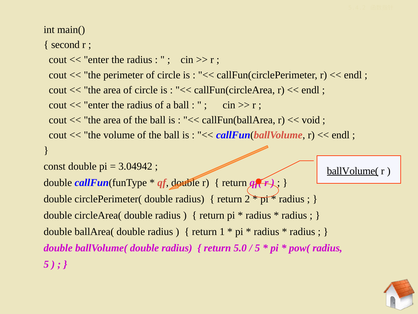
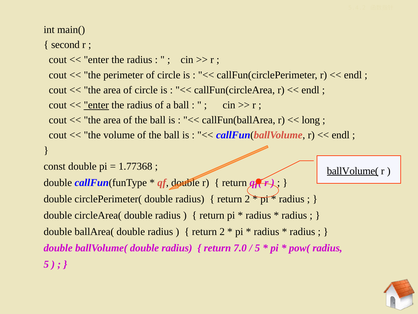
enter underline: none -> present (96, 105)
void: void -> long (311, 120)
3.04942: 3.04942 -> 1.77368 (135, 166)
1: 1 -> 2 (222, 231)
5.0: 5.0 -> 7.0 (240, 248)
